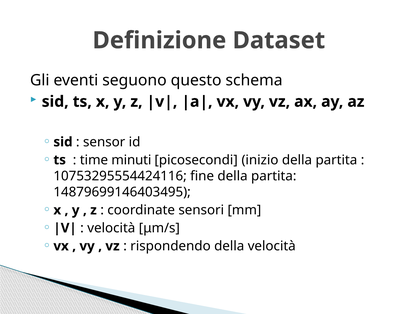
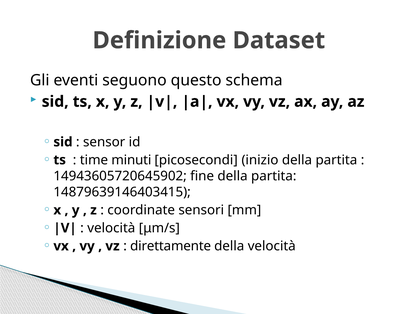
10753295554424116: 10753295554424116 -> 14943605720645902 (120, 176)
14879699146403495: 14879699146403495 -> 14879639146403415 (122, 192)
rispondendo: rispondendo -> direttamente (171, 246)
